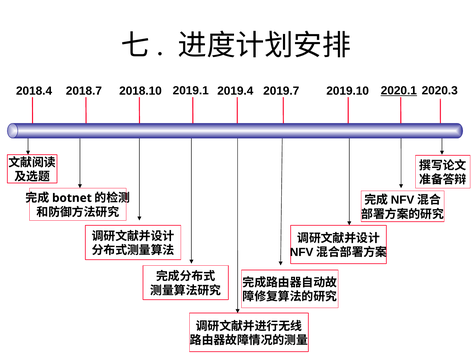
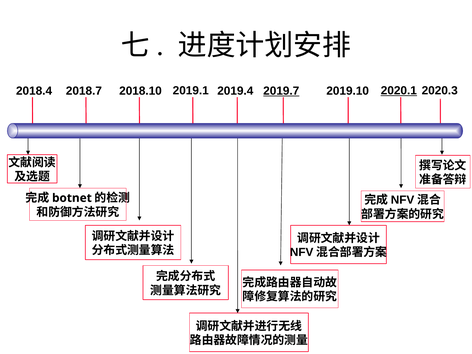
2019.7 underline: none -> present (281, 91)
